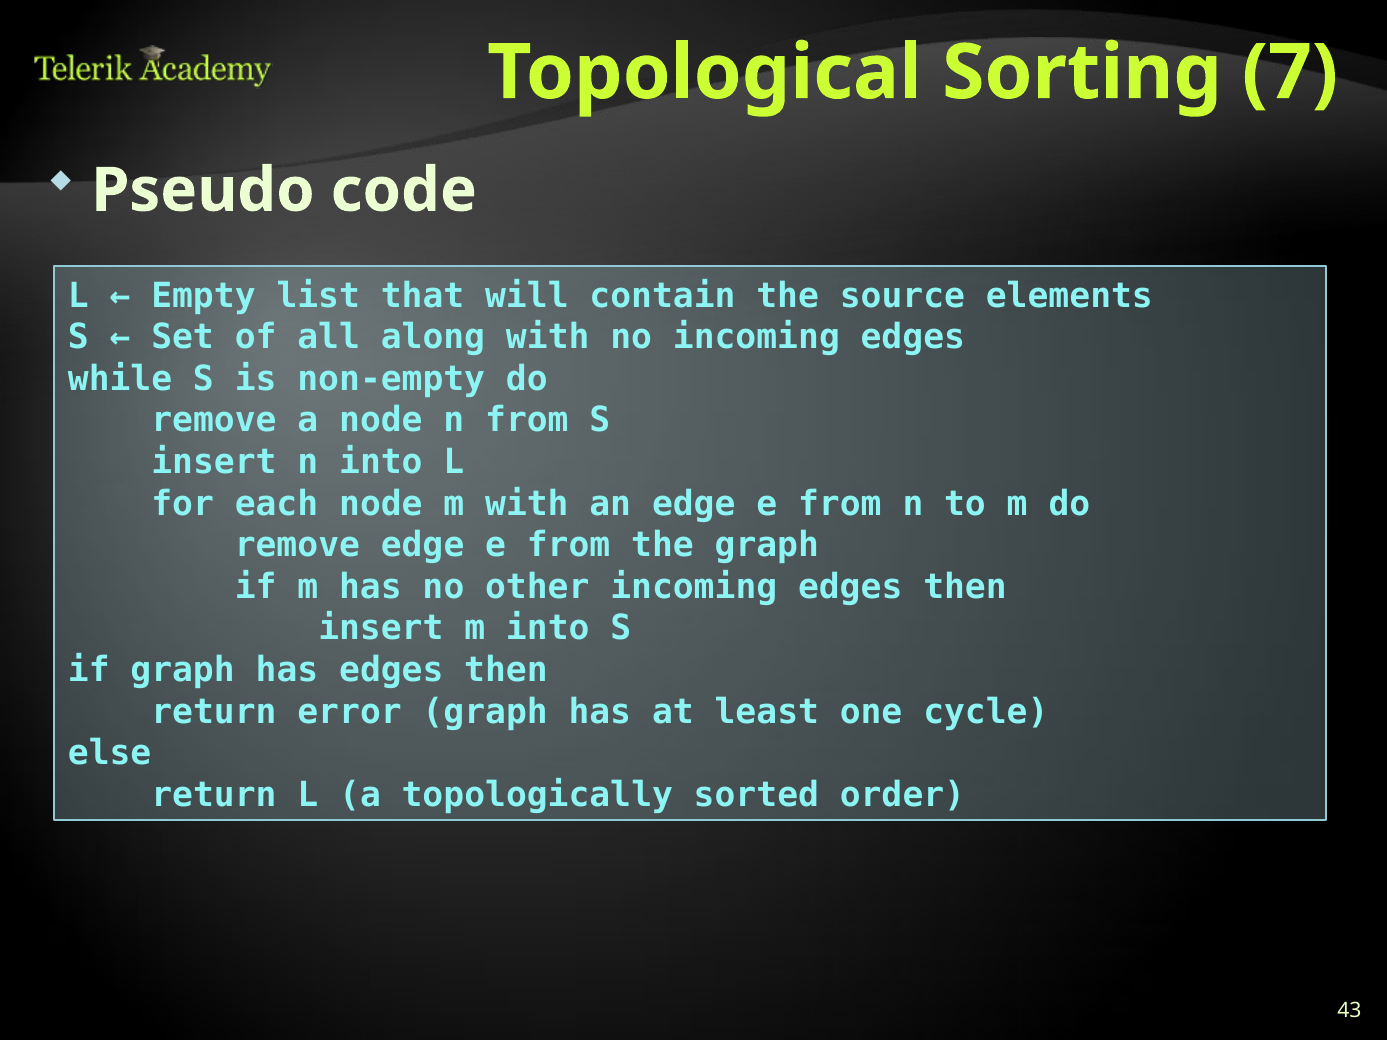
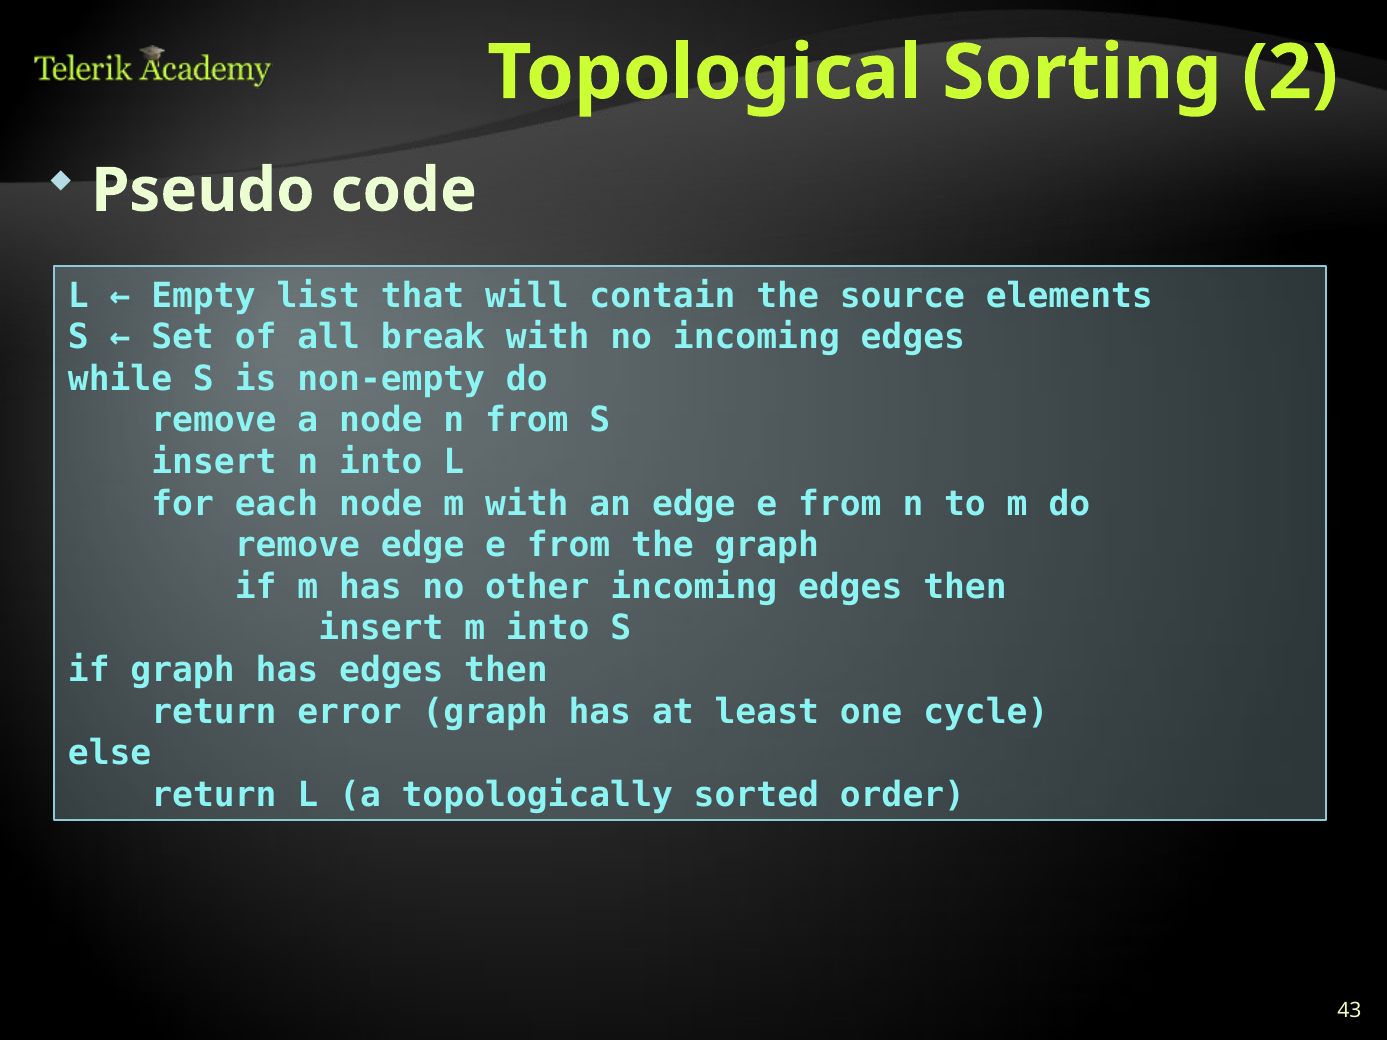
7: 7 -> 2 (1290, 73)
along: along -> break (433, 337)
